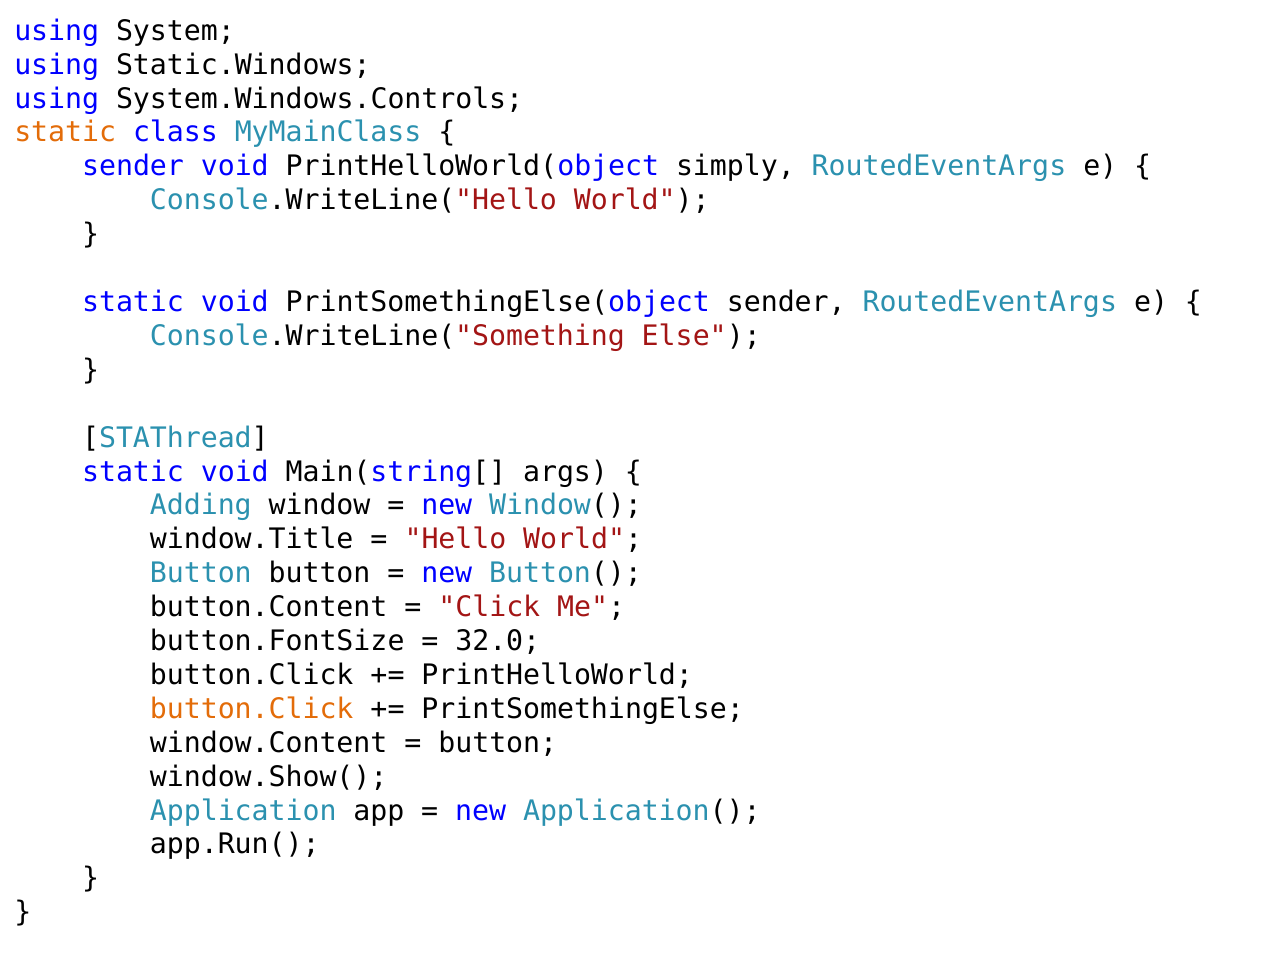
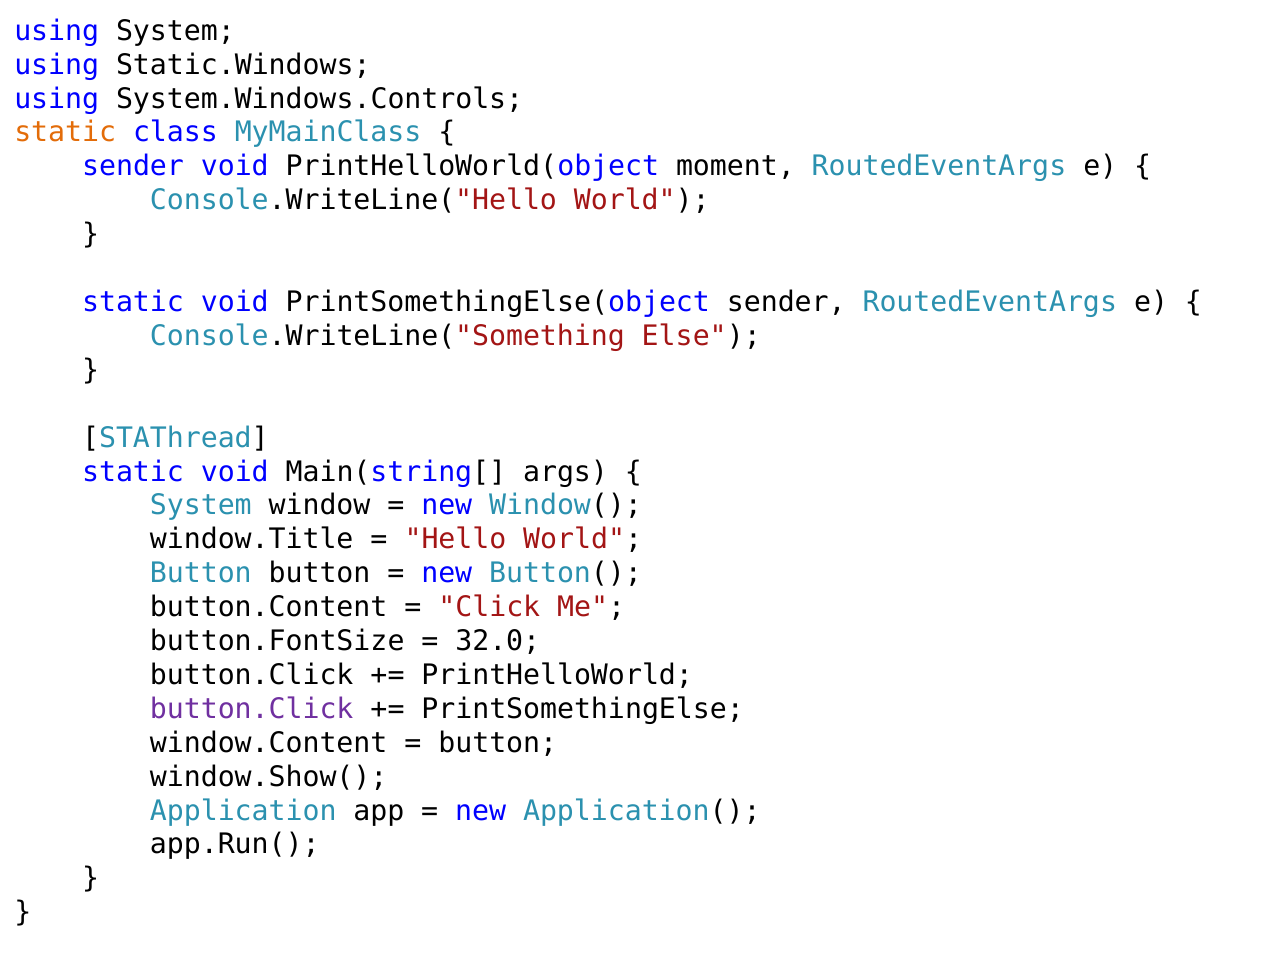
simply: simply -> moment (735, 167)
Adding: Adding -> System (201, 506)
button.Click colour: orange -> purple (252, 709)
